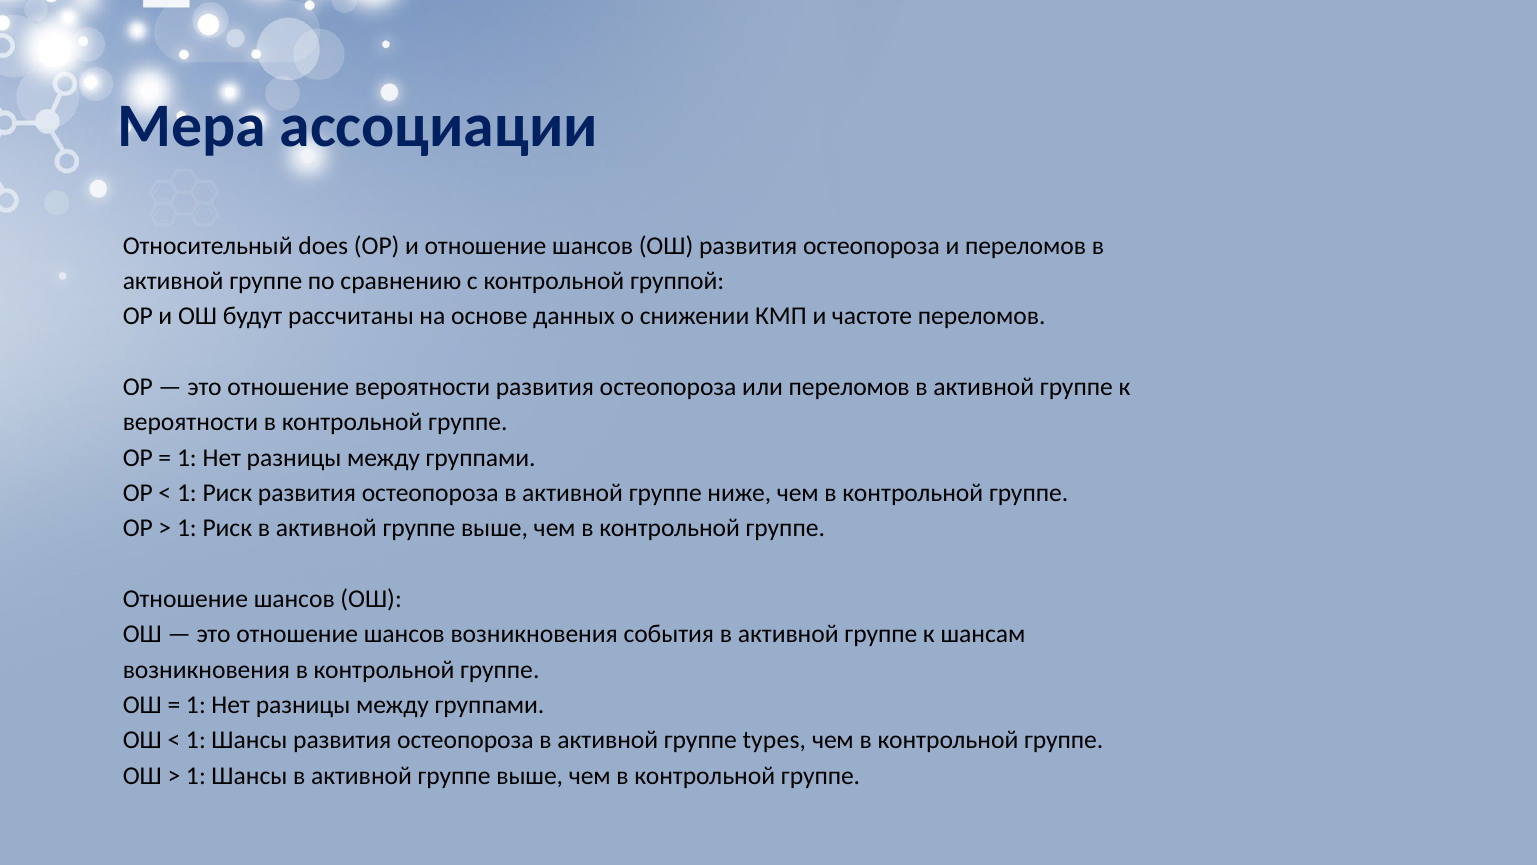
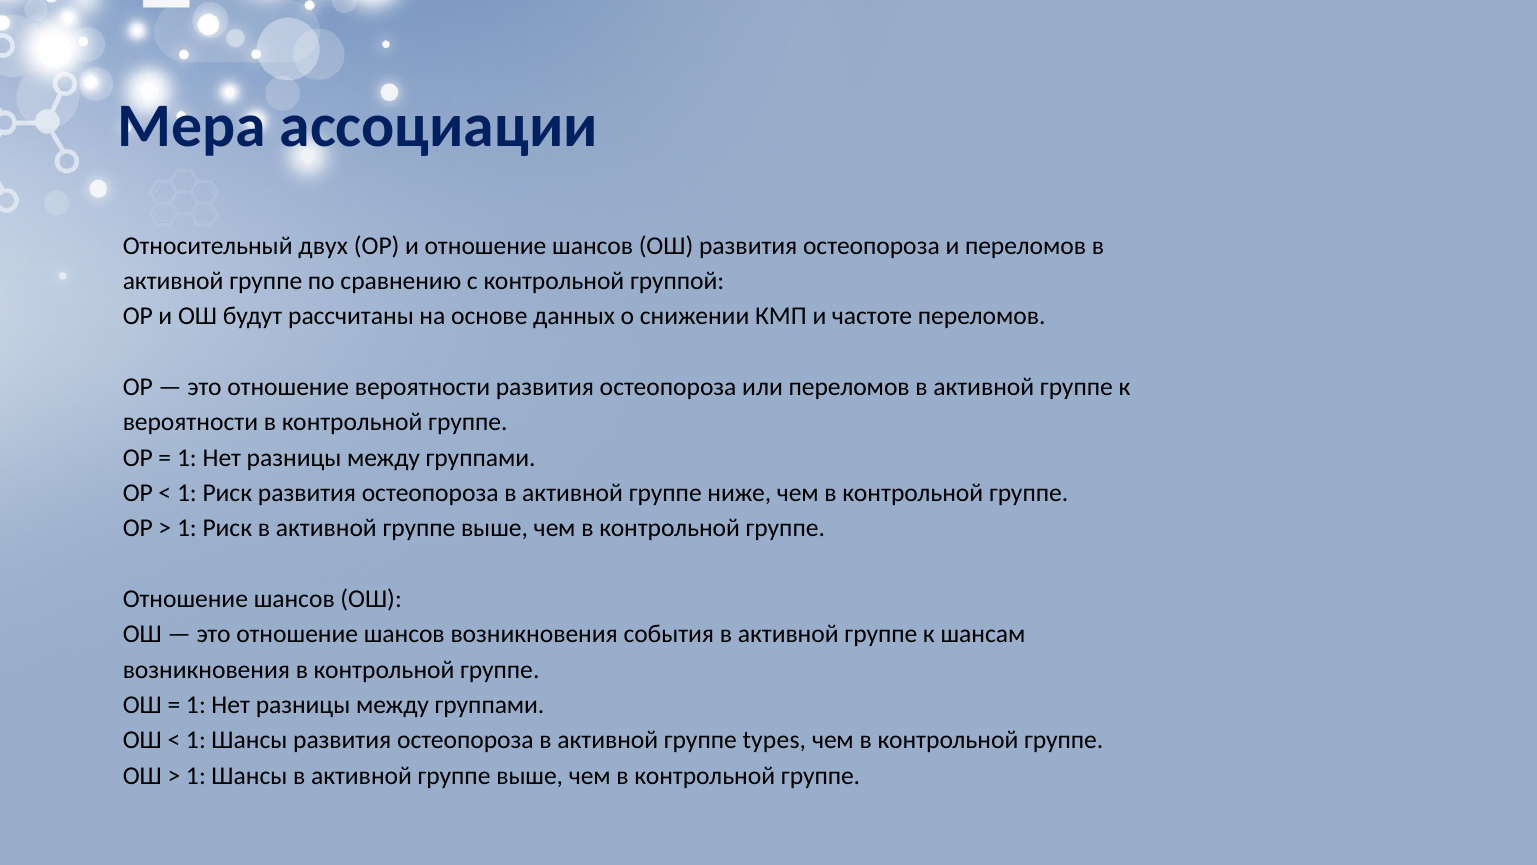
does: does -> двух (323, 246)
